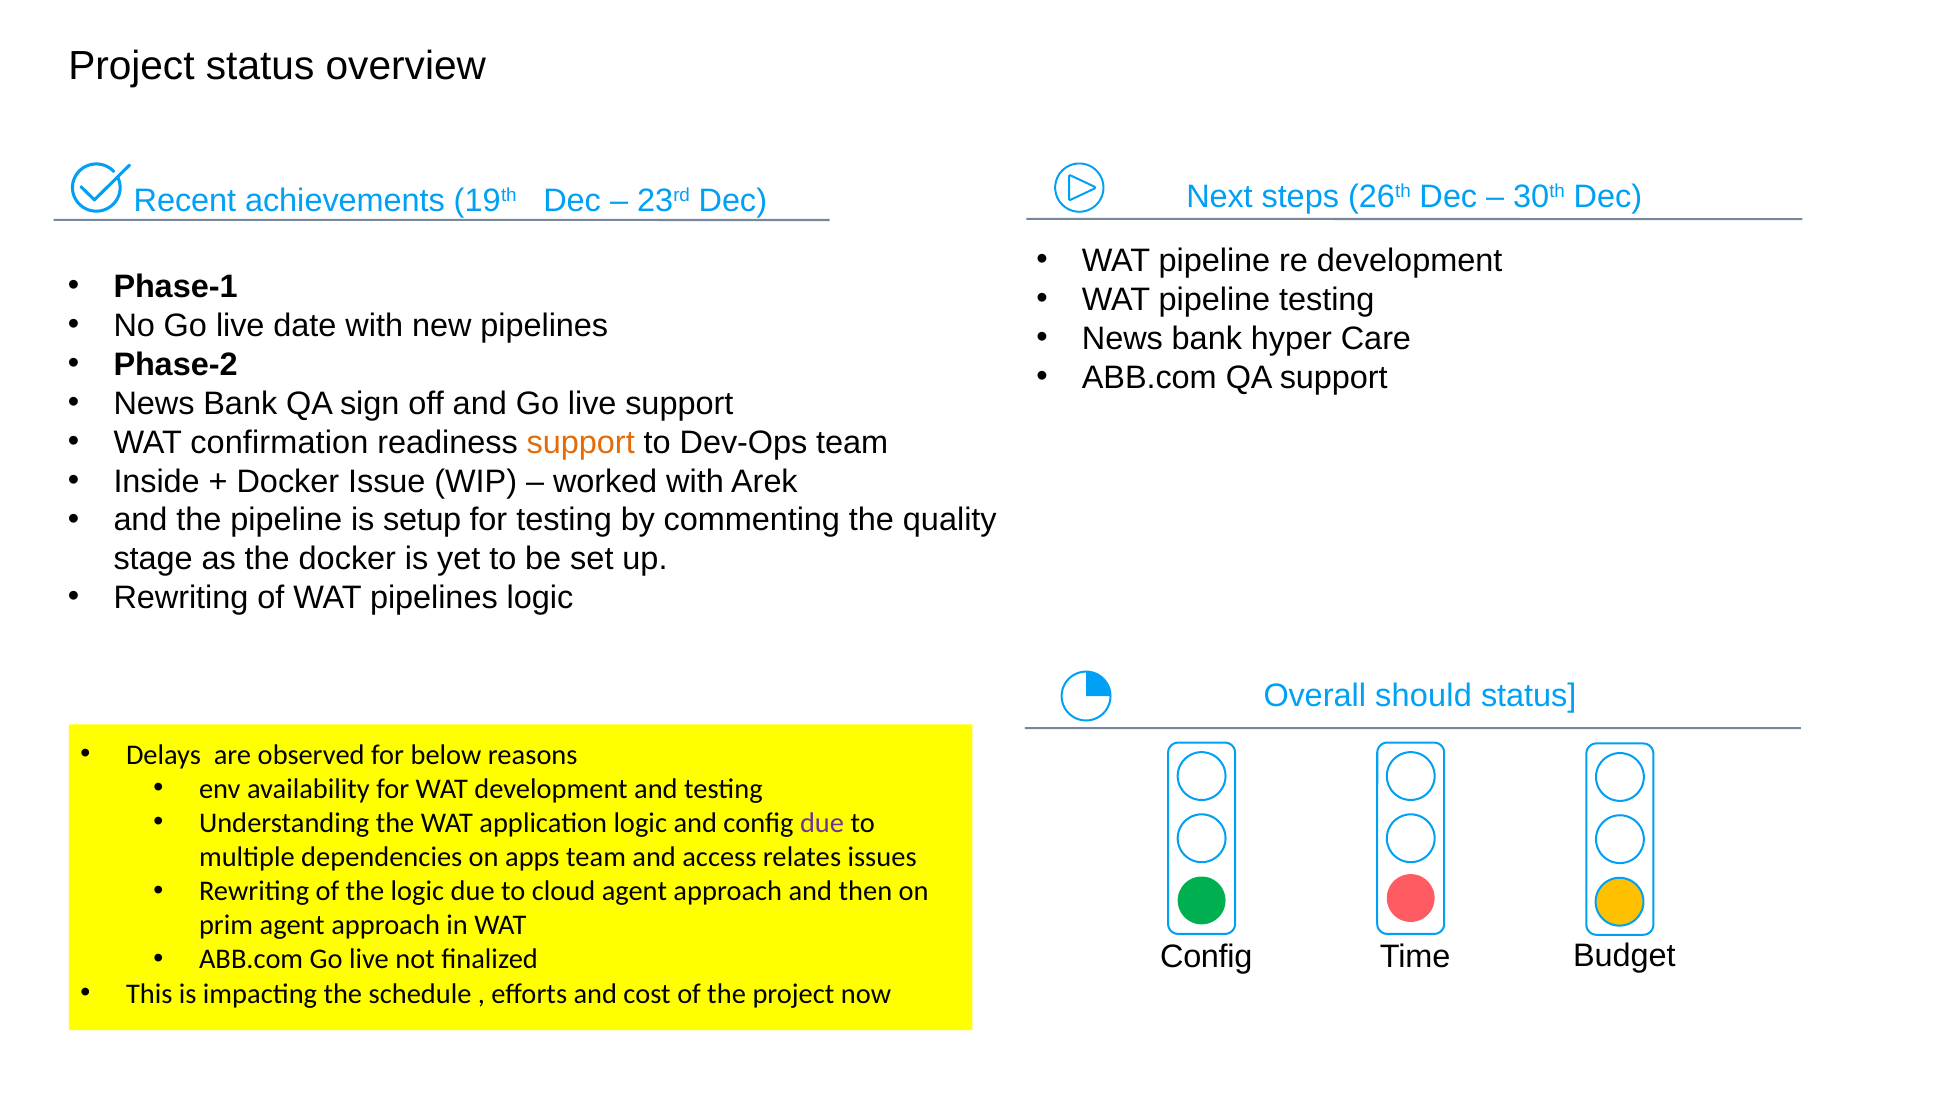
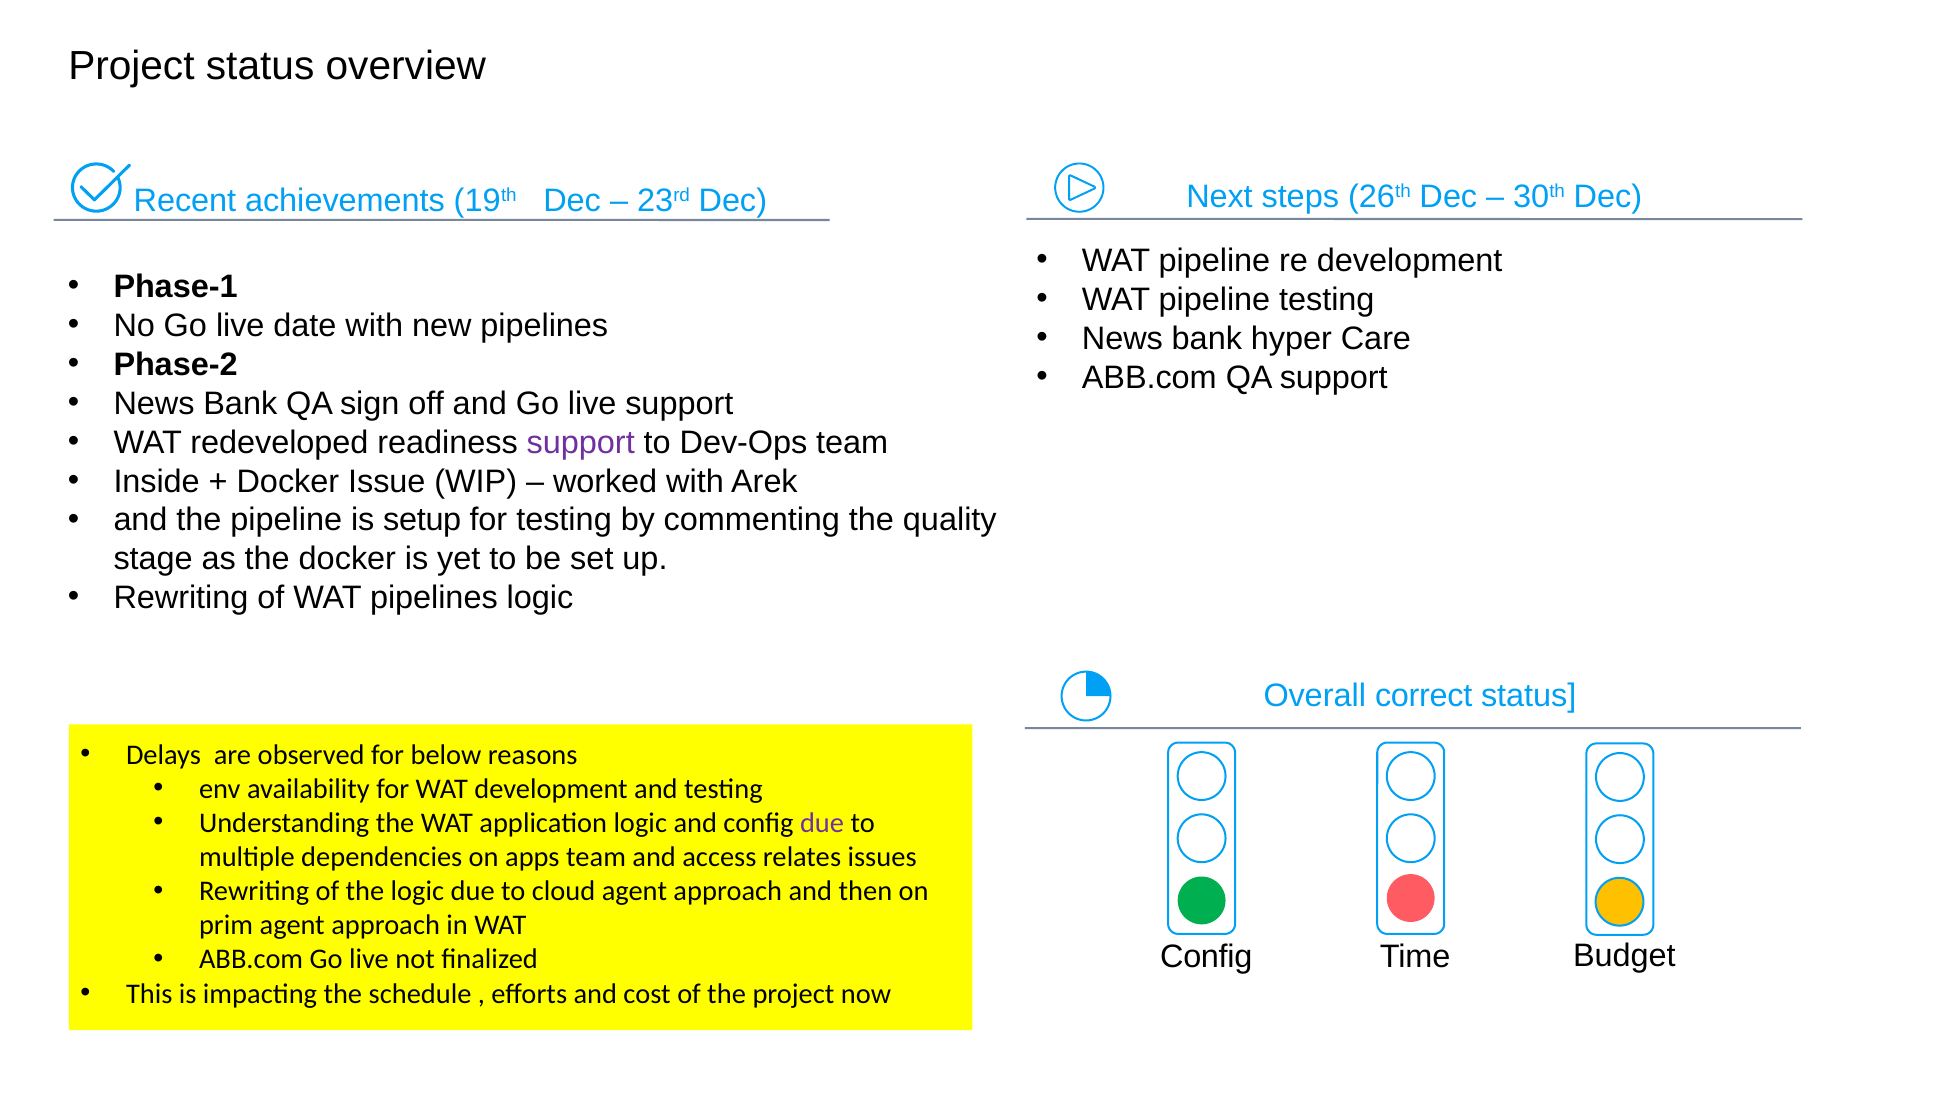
confirmation: confirmation -> redeveloped (279, 442)
support colour: orange -> purple (581, 442)
should: should -> correct (1424, 696)
